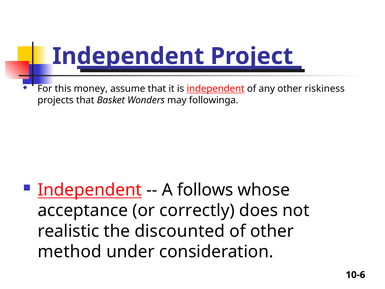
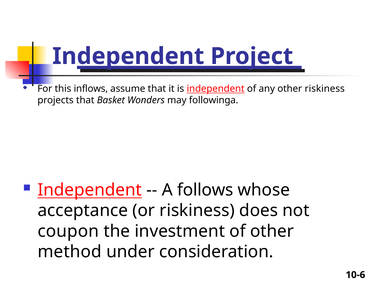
money: money -> inflows (91, 89)
or correctly: correctly -> riskiness (197, 210)
realistic: realistic -> coupon (68, 231)
discounted: discounted -> investment (180, 231)
